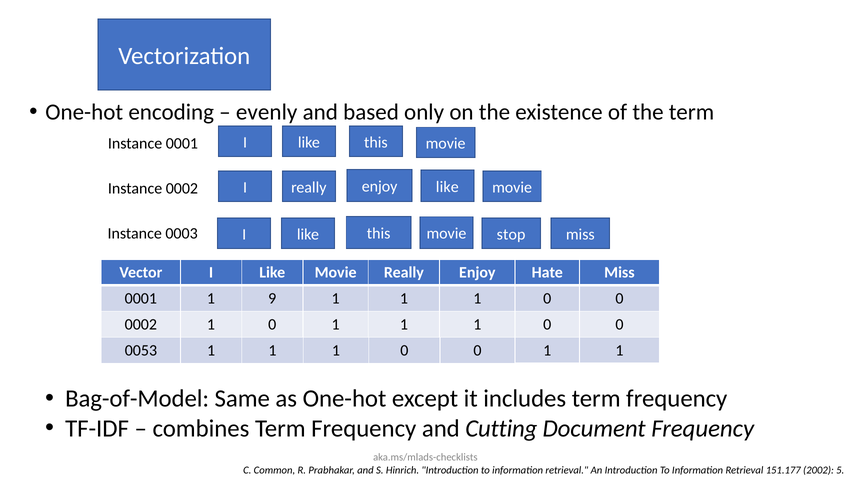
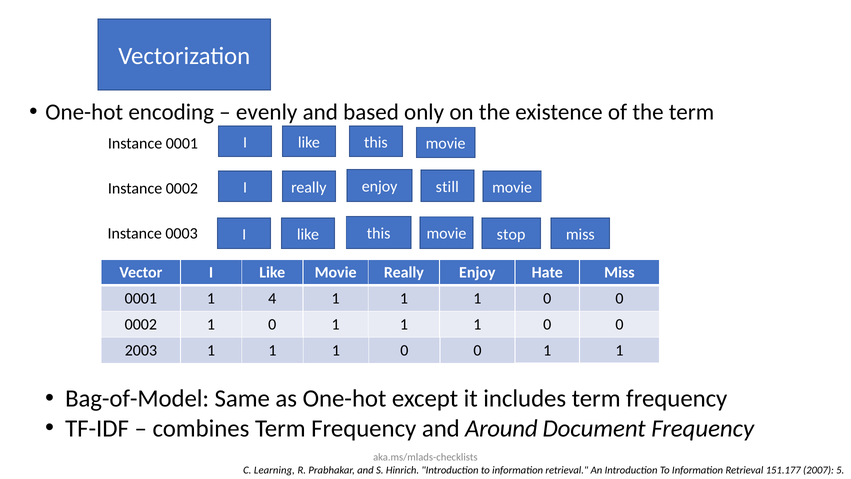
like: like -> still (447, 187)
9: 9 -> 4 (272, 298)
0053: 0053 -> 2003 (141, 350)
Cutting: Cutting -> Around (501, 428)
Common: Common -> Learning (274, 470)
2002: 2002 -> 2007 (818, 470)
